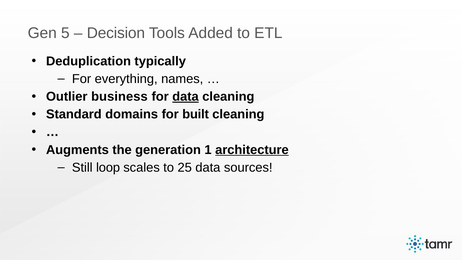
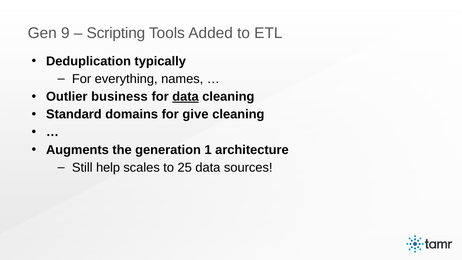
5: 5 -> 9 (65, 33)
Decision: Decision -> Scripting (116, 33)
built: built -> give (195, 114)
architecture underline: present -> none (252, 150)
loop: loop -> help (108, 167)
